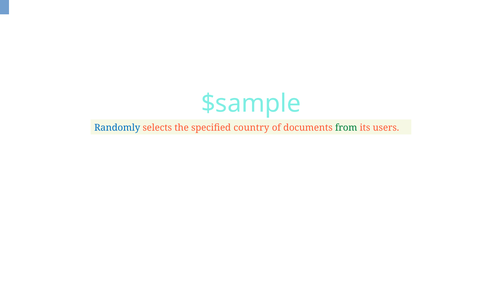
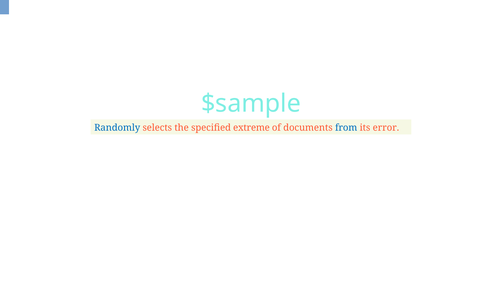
country: country -> extreme (251, 127)
from colour: green -> blue (346, 127)
users: users -> error (386, 127)
